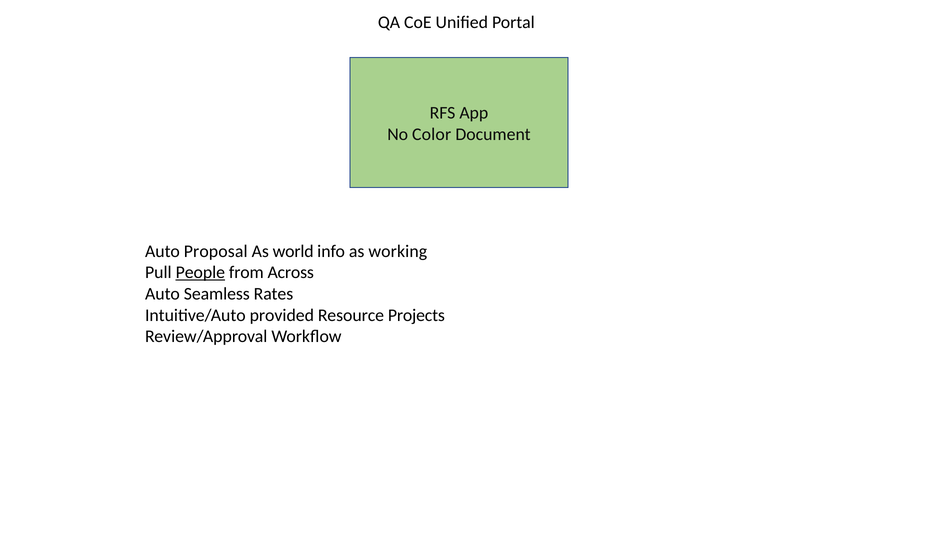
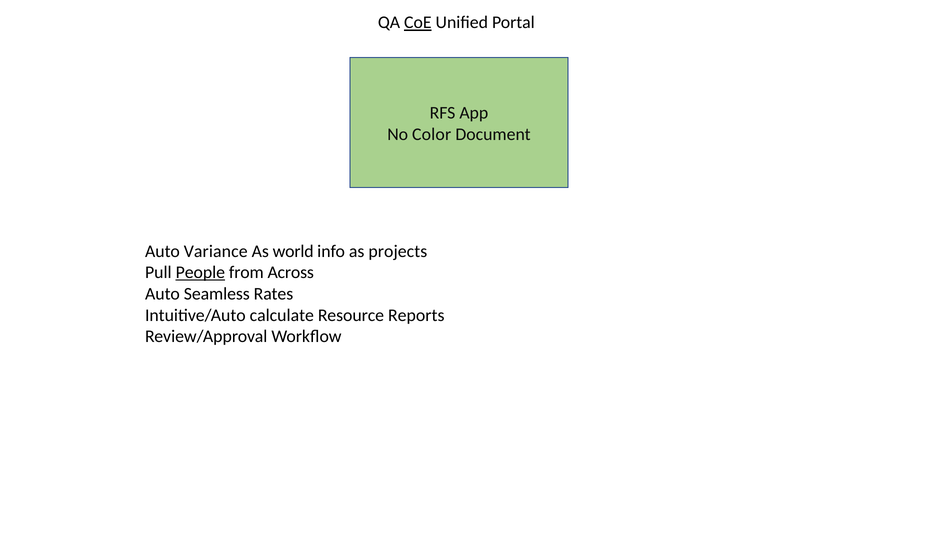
CoE underline: none -> present (418, 23)
Proposal: Proposal -> Variance (216, 251)
working: working -> projects (398, 251)
provided: provided -> calculate (282, 315)
Projects: Projects -> Reports (416, 315)
